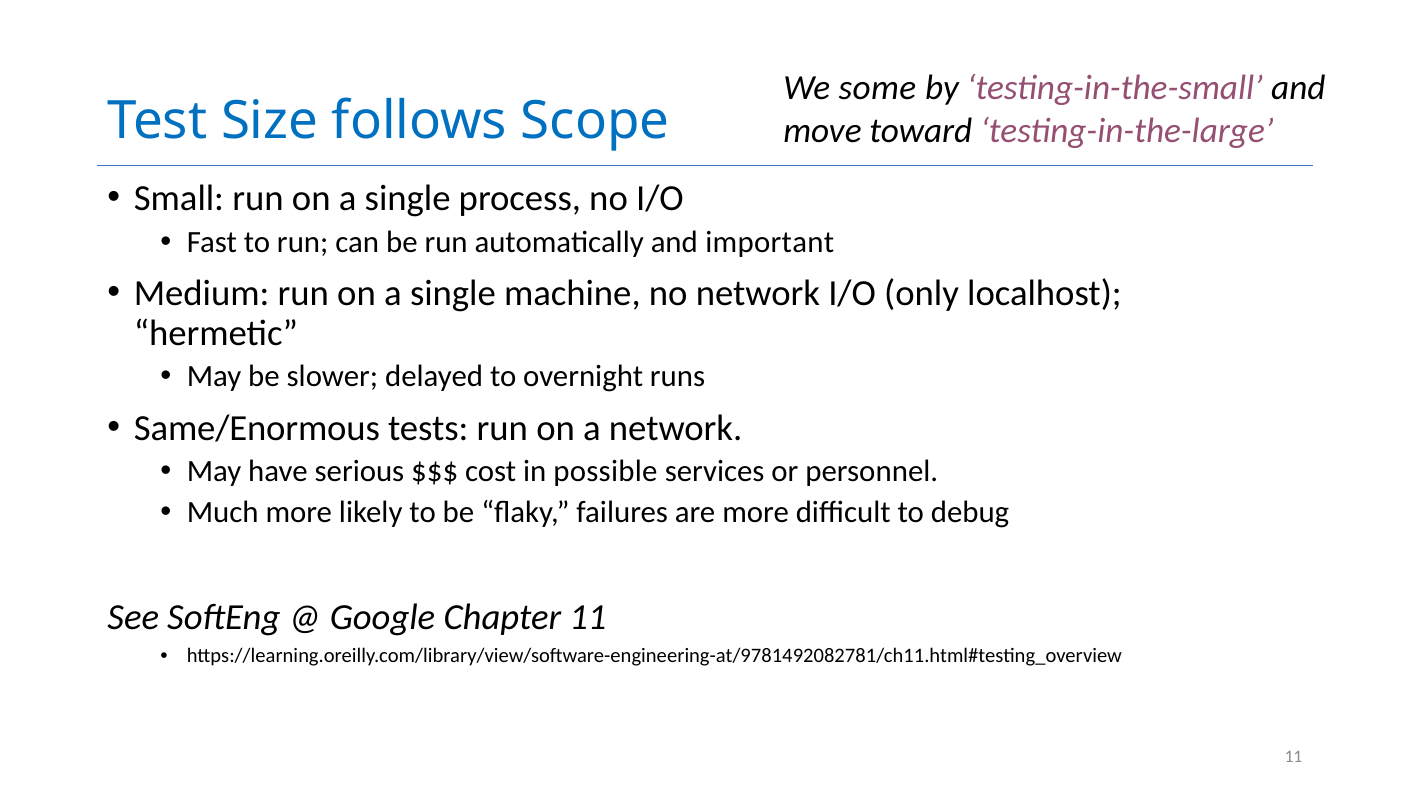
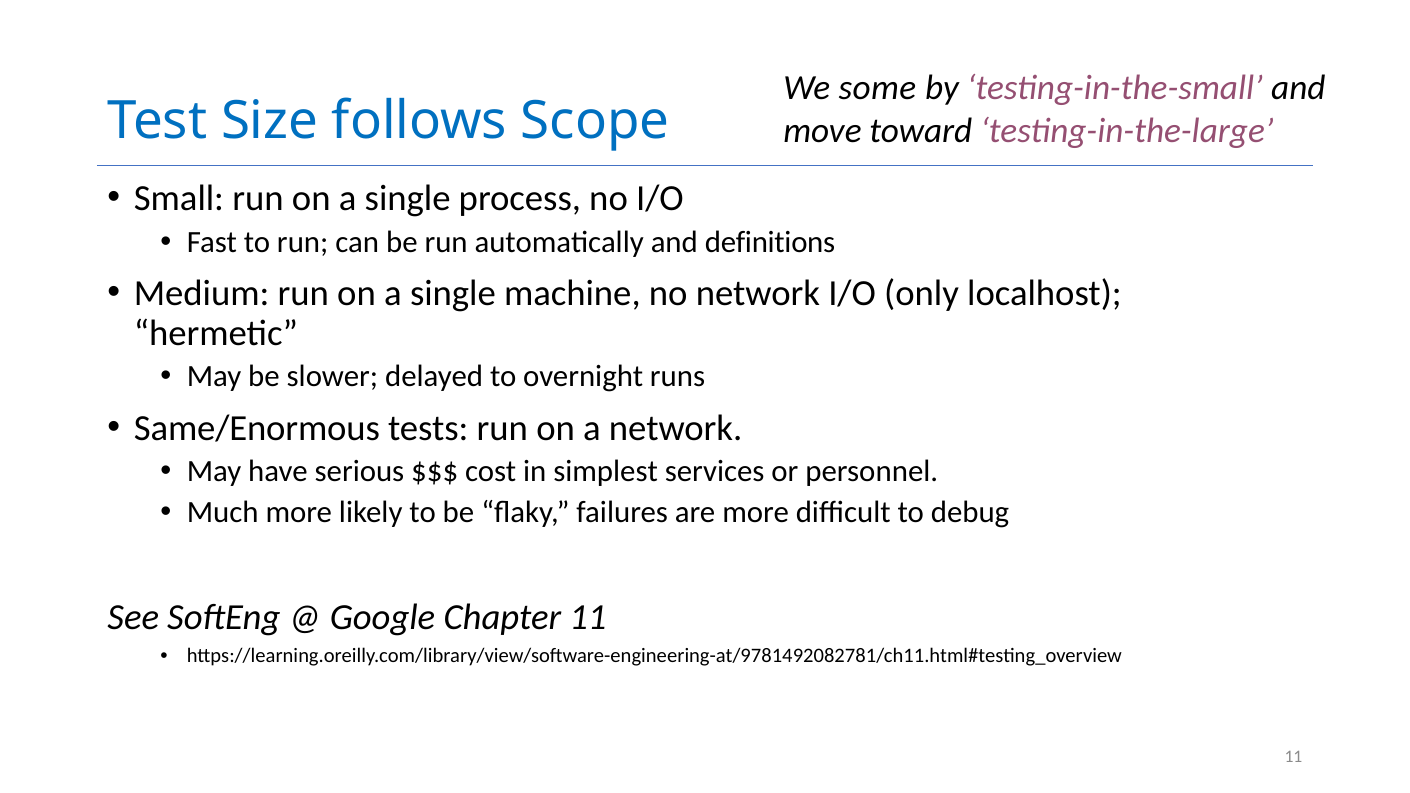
important: important -> definitions (770, 242)
possible: possible -> simplest (606, 472)
